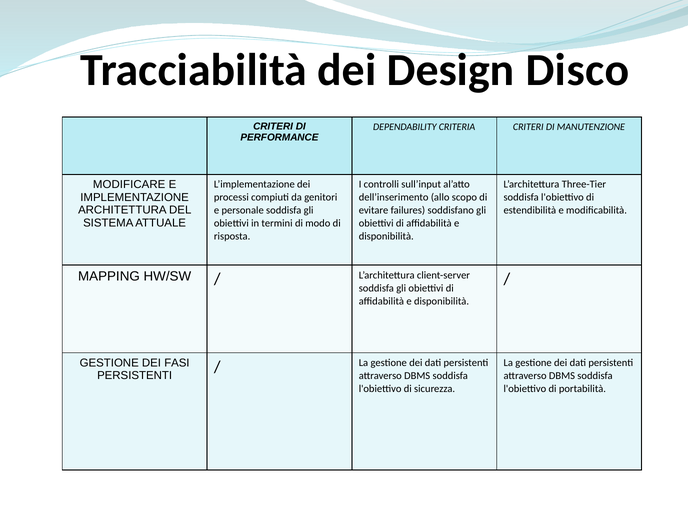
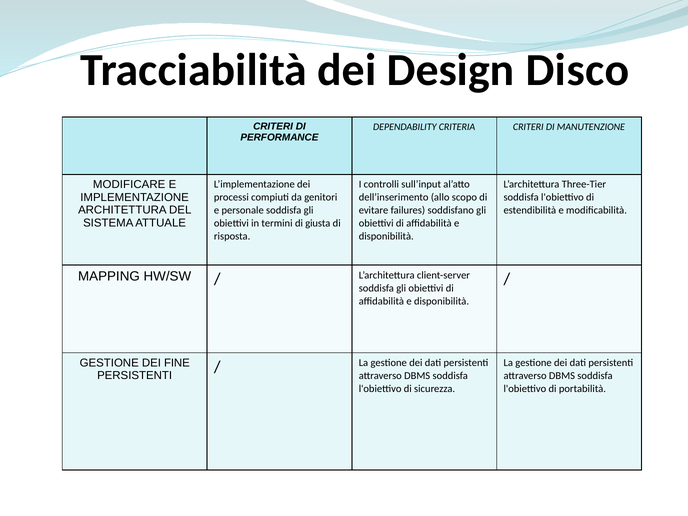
modo: modo -> giusta (318, 223)
FASI: FASI -> FINE (177, 363)
